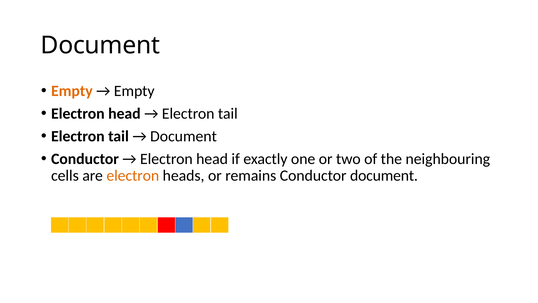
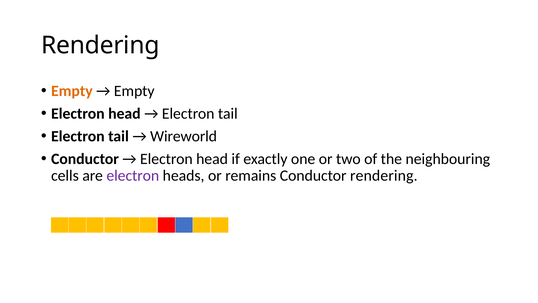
Document: Document -> Rendering (100, 45)
Document: Document -> Wireworld (184, 136)
electron colour: orange -> purple (133, 176)
Conductor document: document -> rendering (384, 176)
